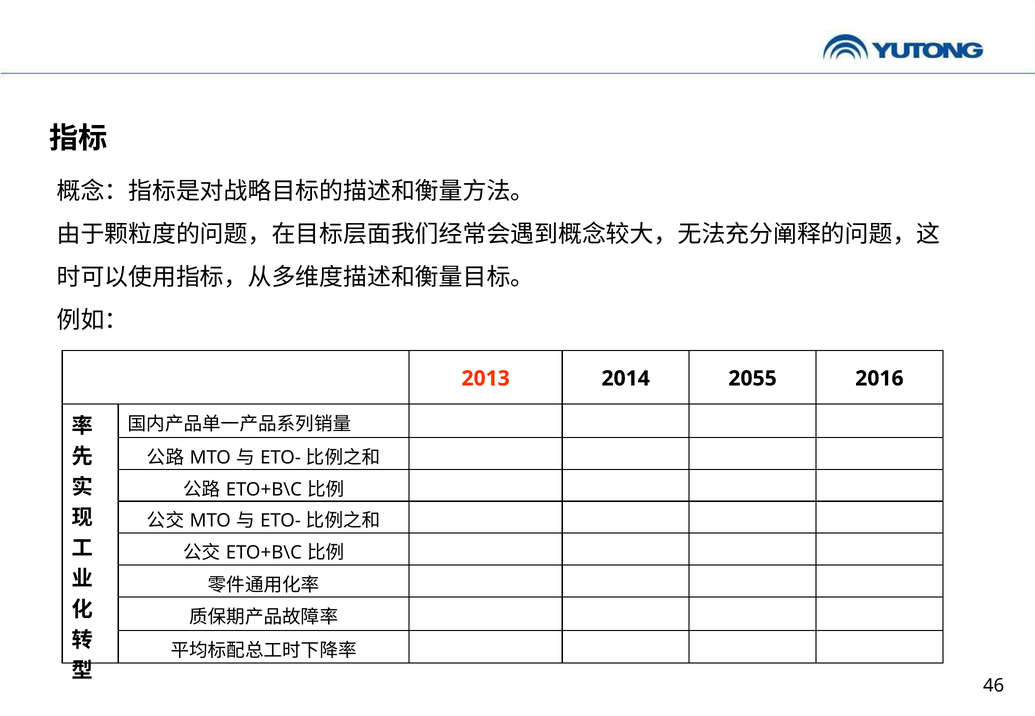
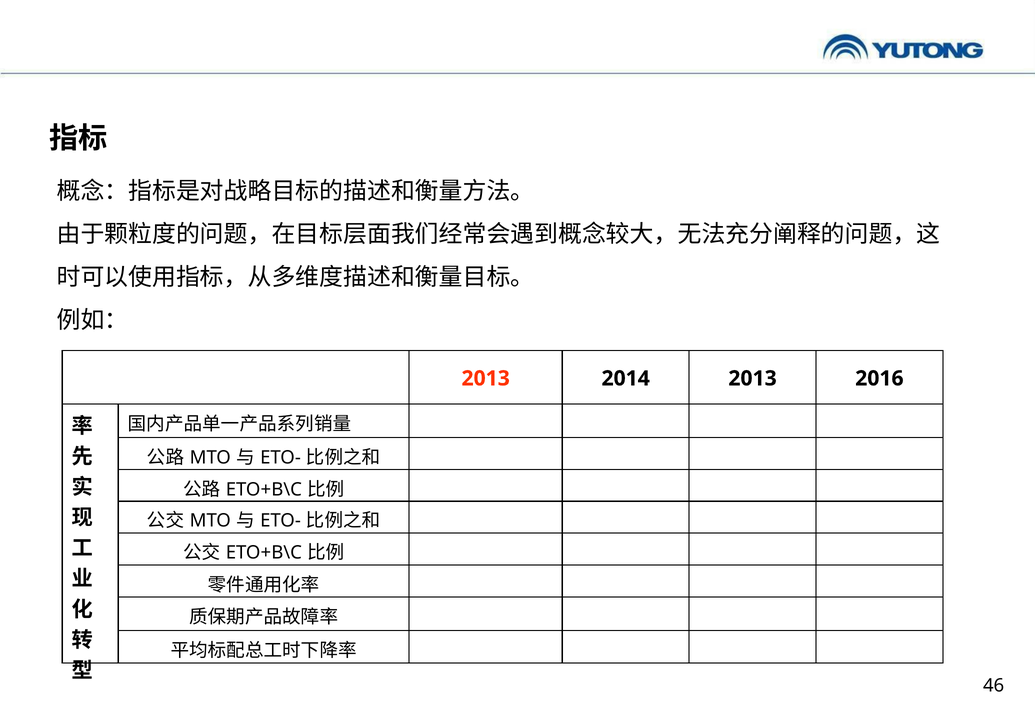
2014 2055: 2055 -> 2013 (753, 379)
